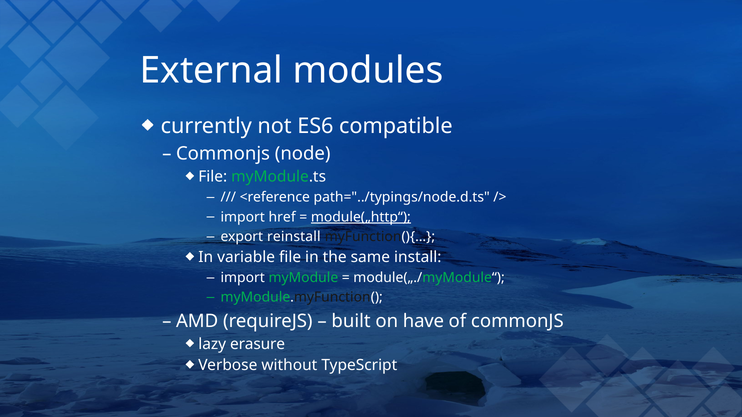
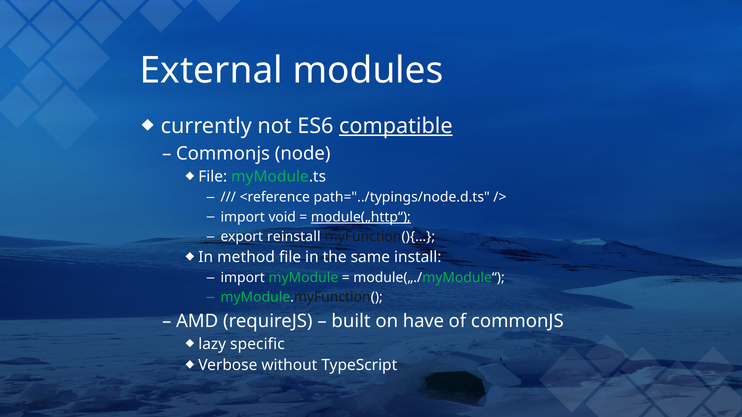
compatible underline: none -> present (396, 126)
href: href -> void (282, 217)
variable: variable -> method (246, 257)
erasure: erasure -> specific (257, 344)
